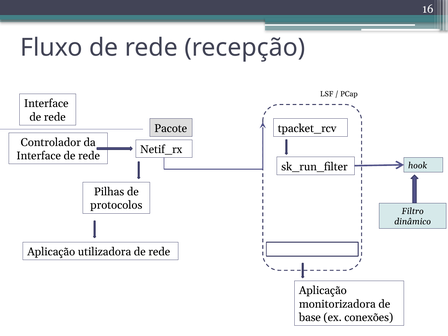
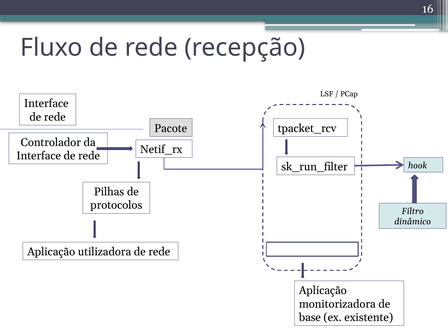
conexões: conexões -> existente (369, 317)
